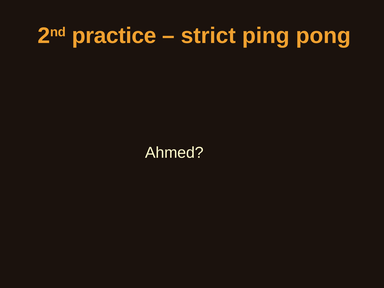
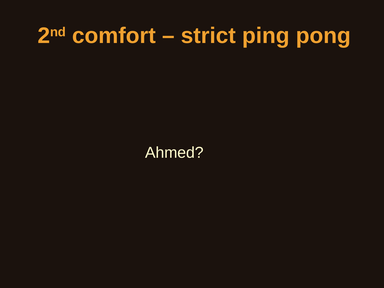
practice: practice -> comfort (114, 36)
